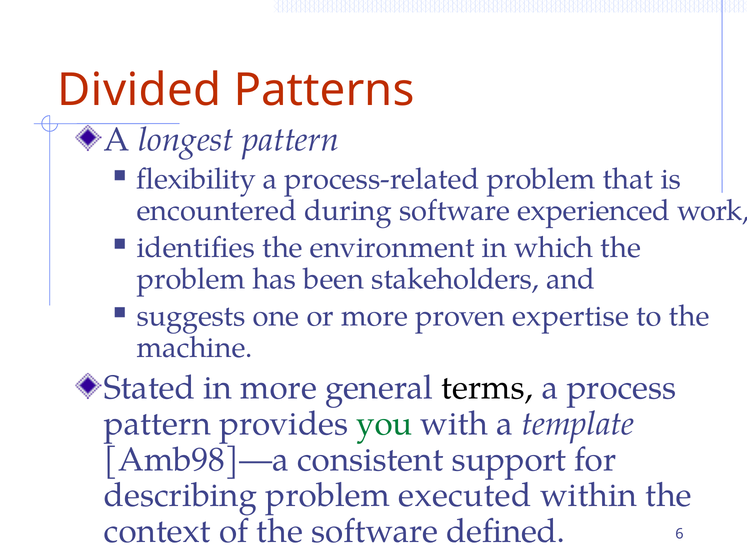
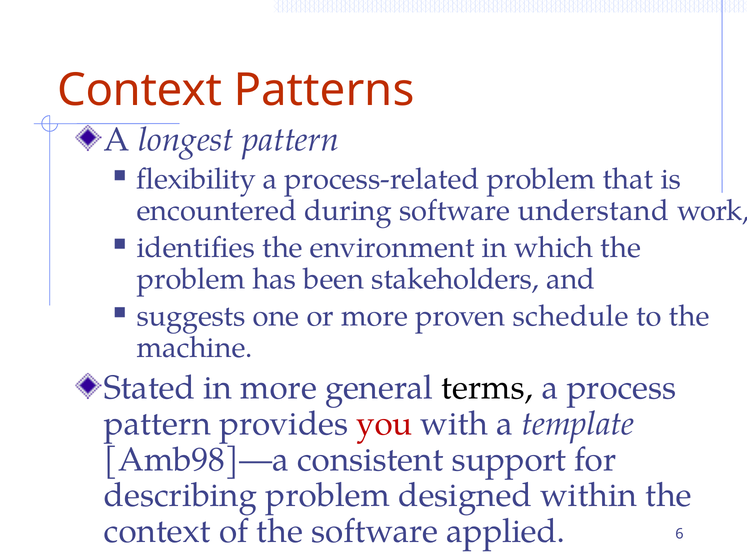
Divided: Divided -> Context (140, 90)
experienced: experienced -> understand (593, 211)
expertise: expertise -> schedule (571, 316)
you colour: green -> red (384, 424)
executed: executed -> designed (465, 496)
defined: defined -> applied (506, 532)
